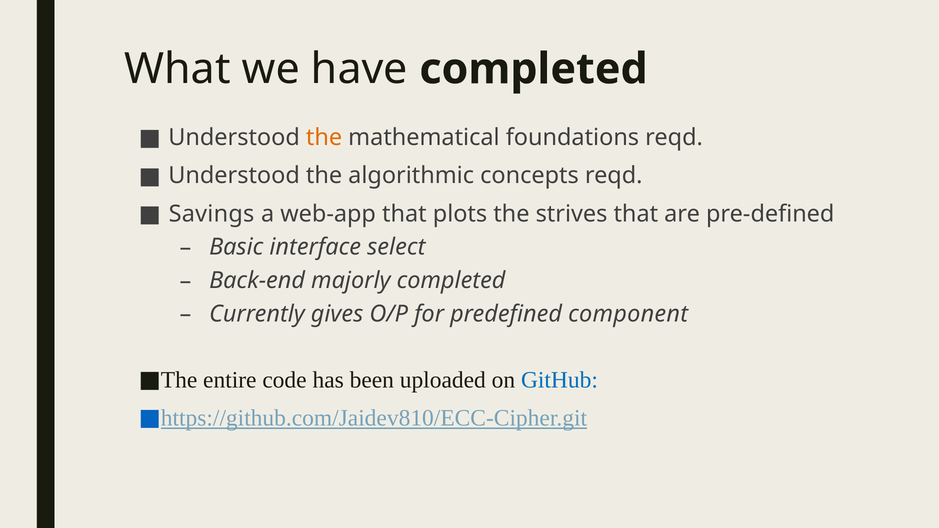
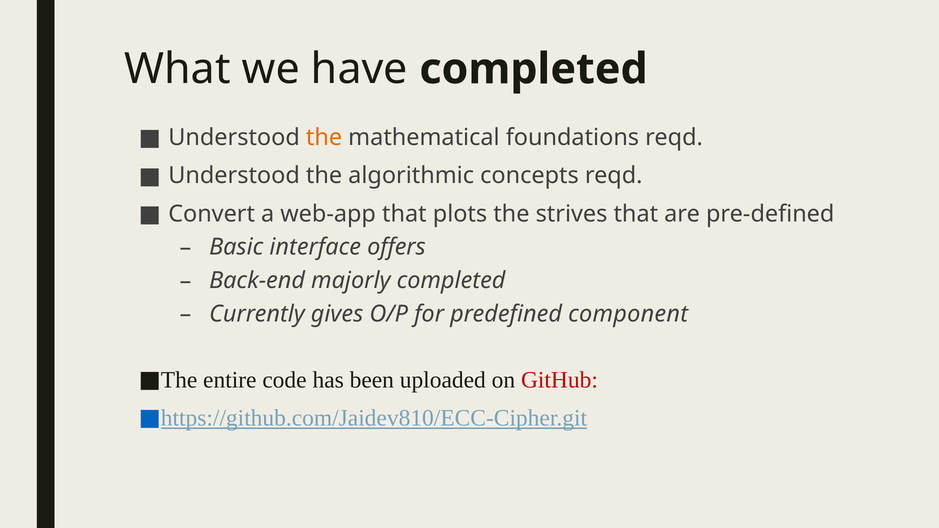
Savings: Savings -> Convert (212, 214)
select: select -> offers (396, 247)
GitHub colour: blue -> red (559, 380)
